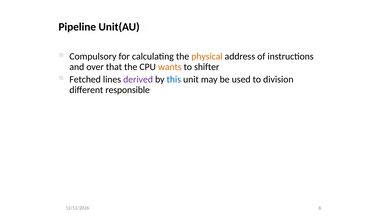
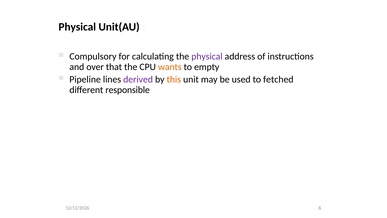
Pipeline: Pipeline -> Physical (77, 27)
physical colour: orange -> purple (207, 56)
shifter: shifter -> empty (207, 67)
Fetched: Fetched -> Pipeline (85, 79)
this colour: blue -> orange (174, 79)
division: division -> fetched (278, 79)
